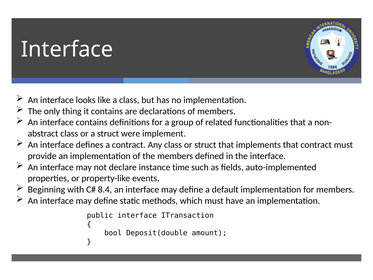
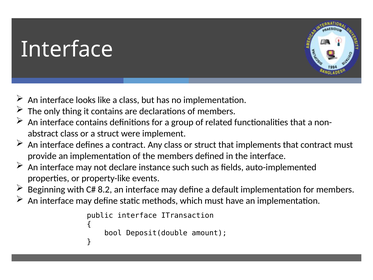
instance time: time -> such (181, 167)
8.4: 8.4 -> 8.2 (105, 189)
